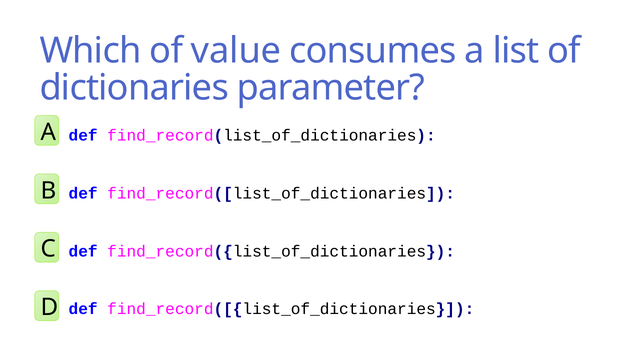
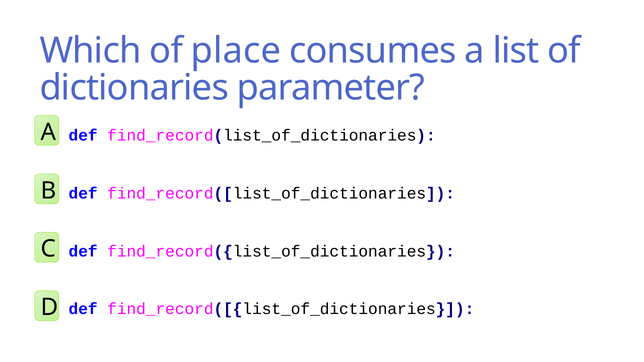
value: value -> place (236, 51)
